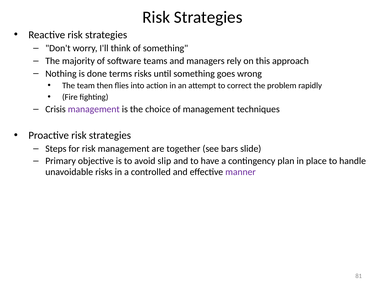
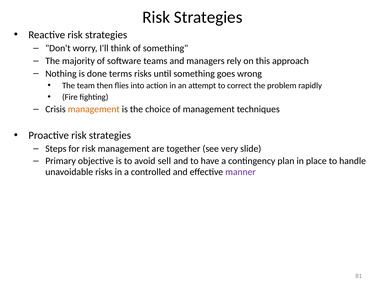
management colour: purple -> orange (94, 109)
bars: bars -> very (230, 149)
slip: slip -> sell (164, 161)
